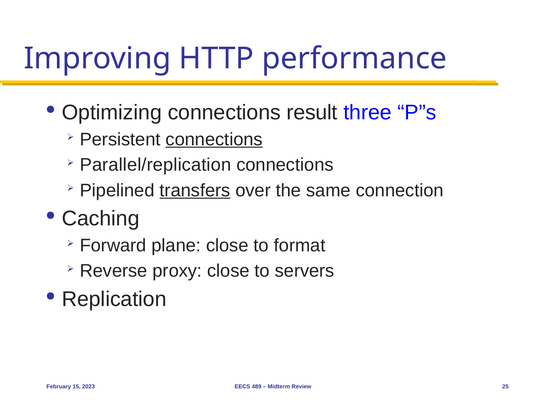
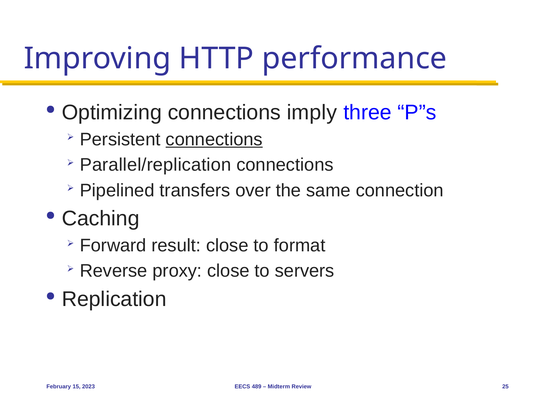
result: result -> imply (312, 113)
transfers underline: present -> none (195, 191)
plane: plane -> result (176, 246)
